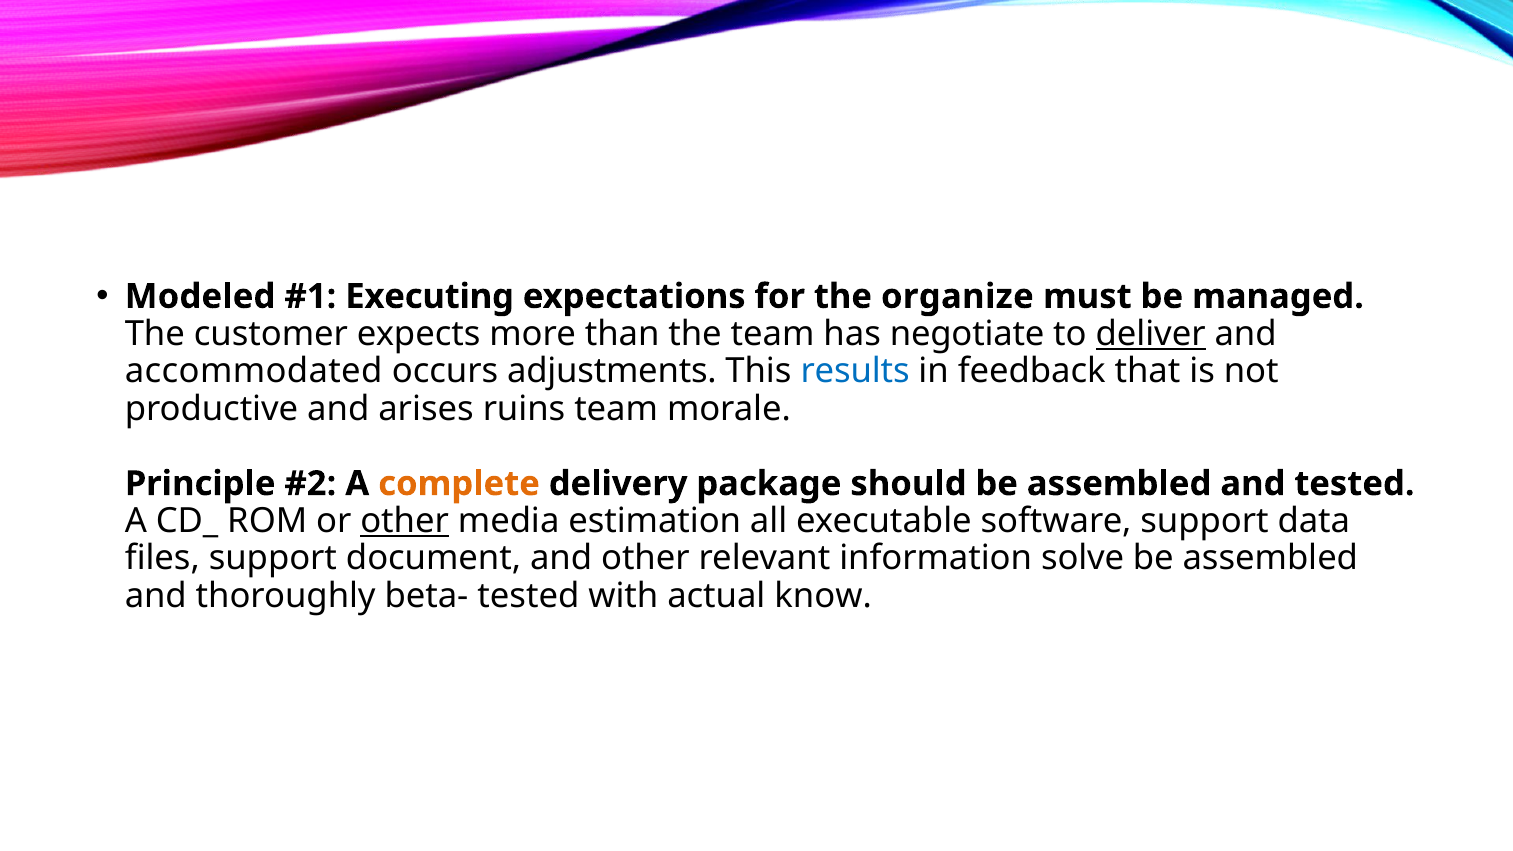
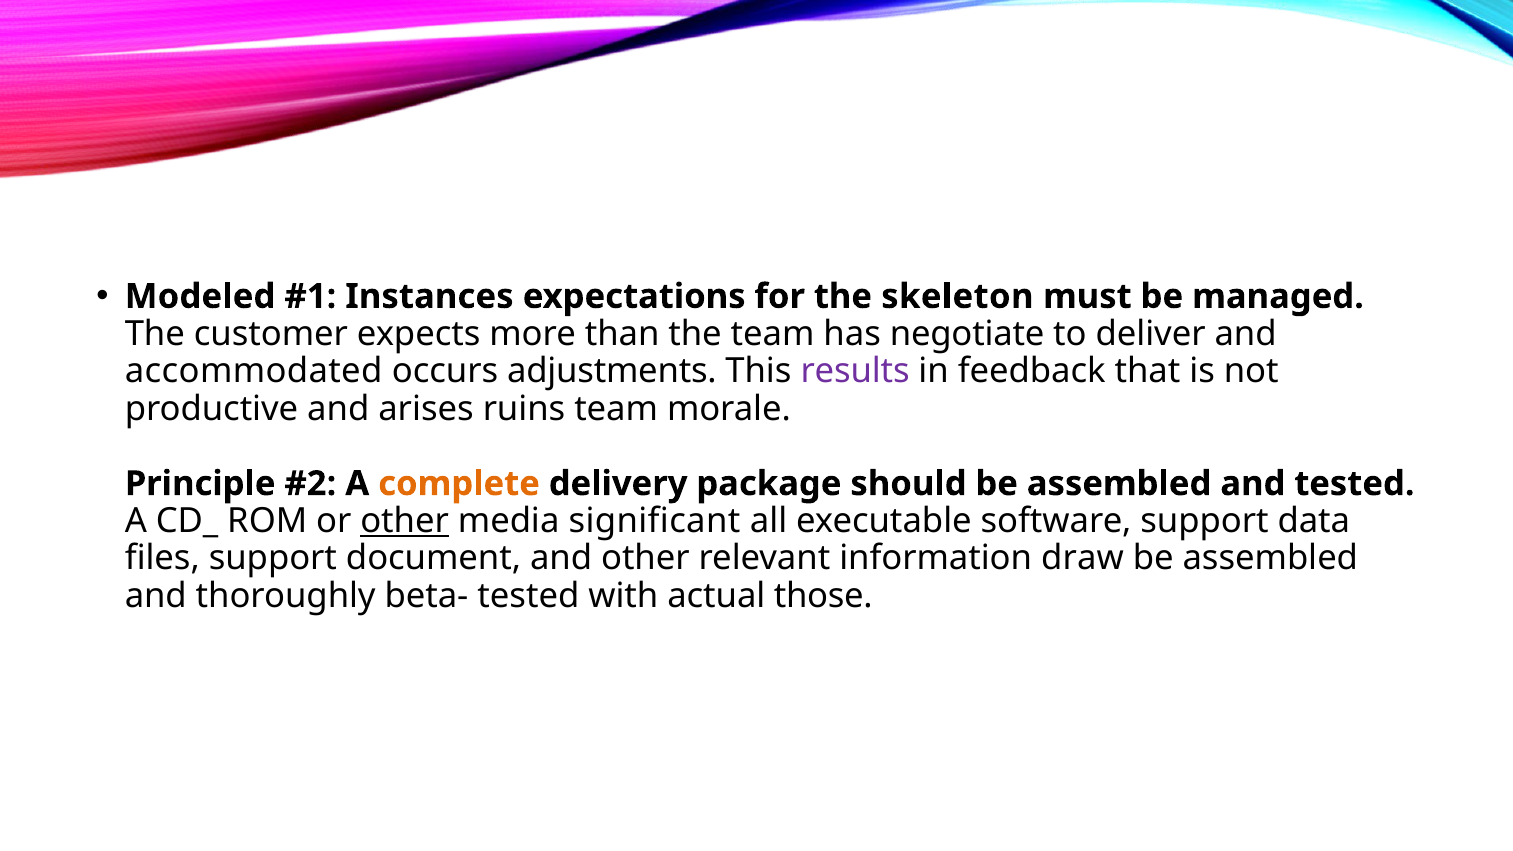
Executing: Executing -> Instances (429, 297)
organize: organize -> skeleton (957, 297)
deliver underline: present -> none (1151, 334)
results colour: blue -> purple (855, 371)
estimation: estimation -> significant (655, 521)
solve: solve -> draw (1082, 559)
know: know -> those (823, 596)
